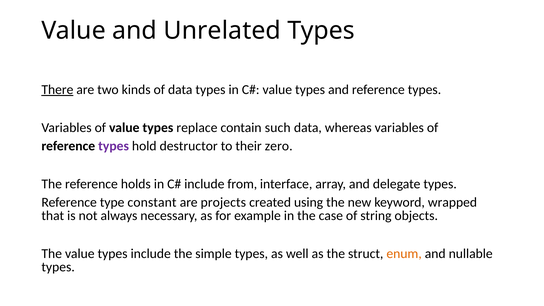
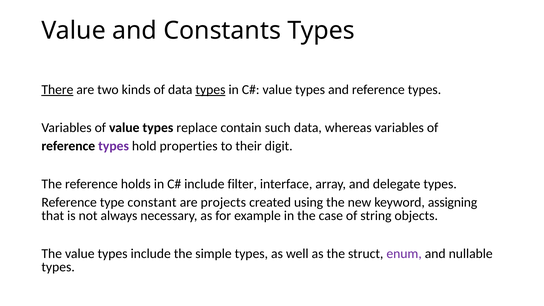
Unrelated: Unrelated -> Constants (222, 31)
types underline: none -> present (210, 90)
destructor: destructor -> properties (189, 146)
zero: zero -> digit (279, 146)
from: from -> filter (242, 184)
wrapped: wrapped -> assigning (453, 202)
enum colour: orange -> purple (404, 254)
